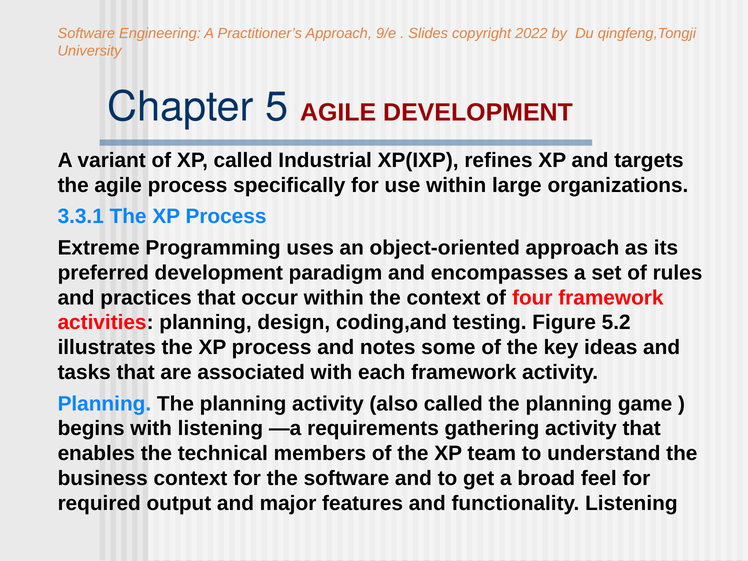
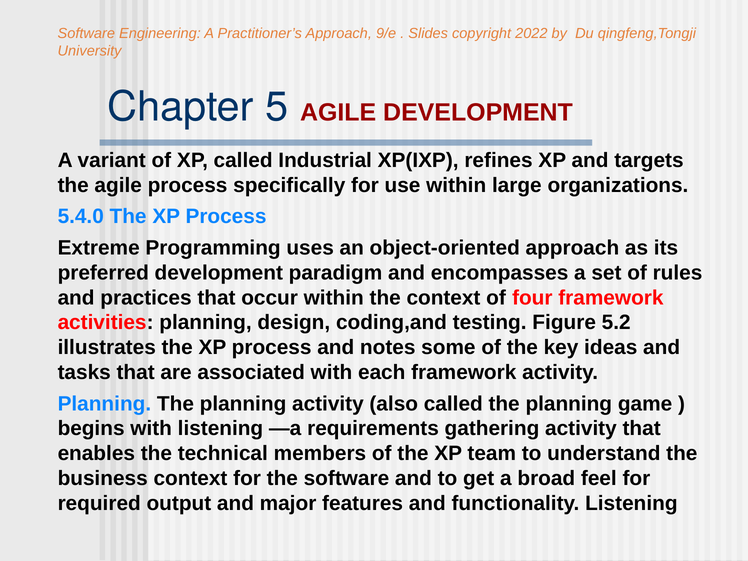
3.3.1: 3.3.1 -> 5.4.0 (81, 217)
